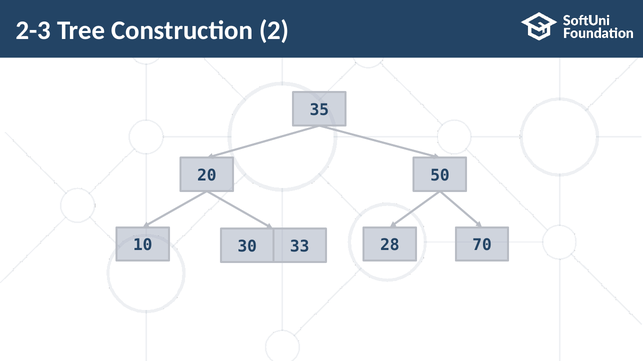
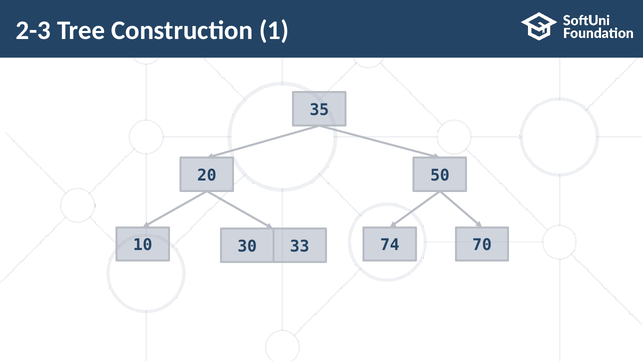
2: 2 -> 1 (274, 30)
28: 28 -> 74 (390, 246)
